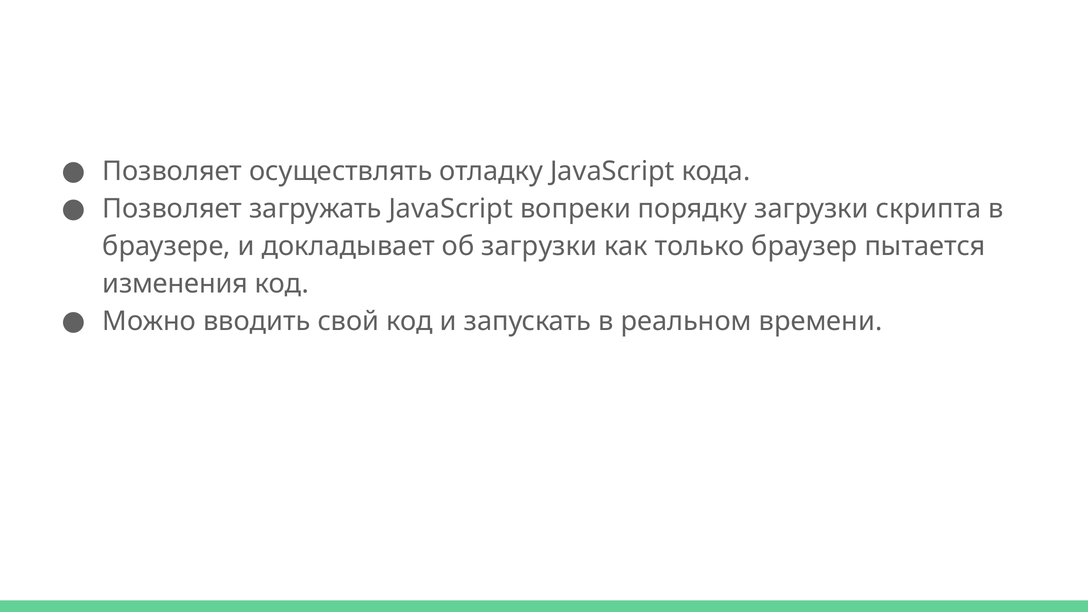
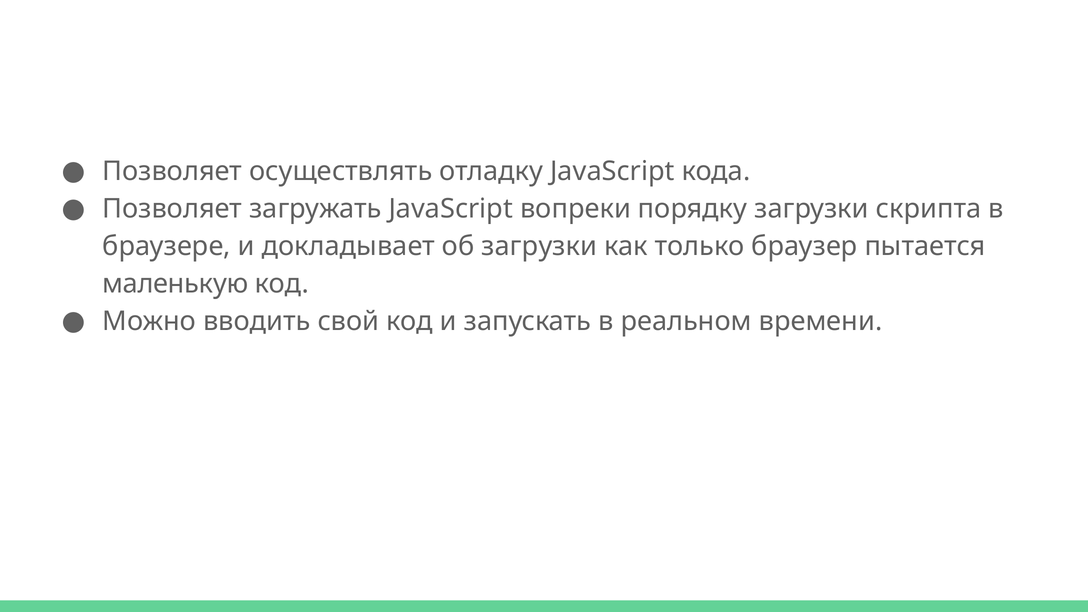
изменения: изменения -> маленькую (175, 284)
